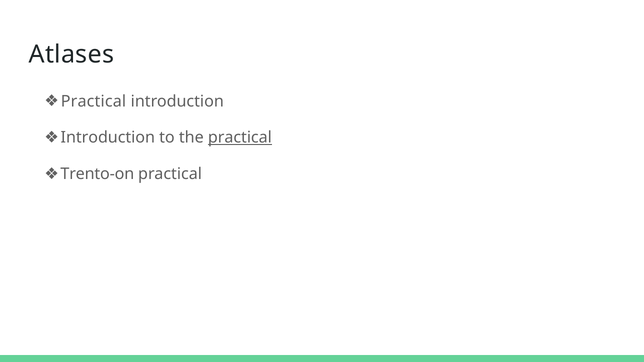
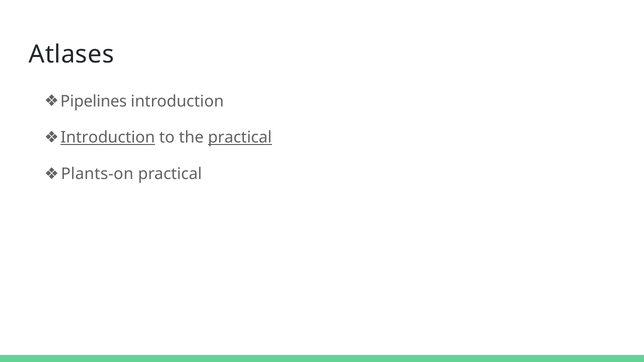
Practical: Practical -> Pipelines (94, 101)
Introduction underline: none -> present (108, 138)
Trento-on: Trento-on -> Plants-on (97, 174)
